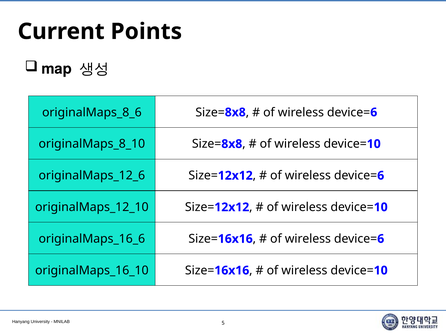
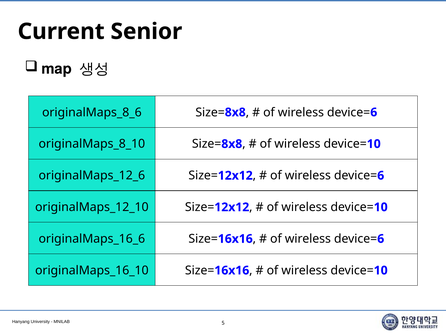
Points: Points -> Senior (146, 31)
